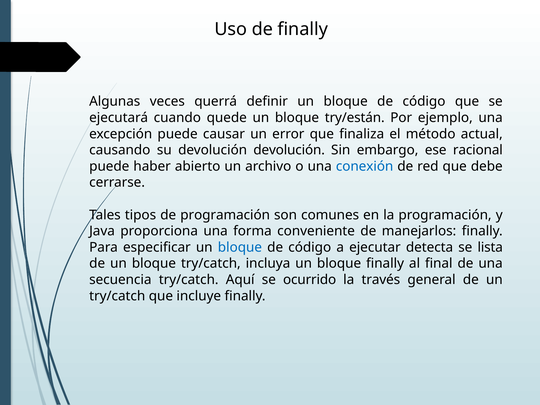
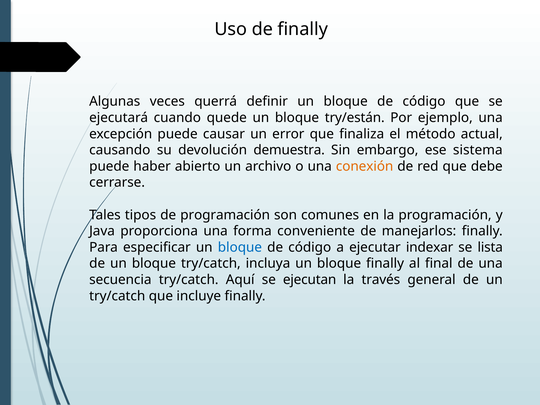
devolución devolución: devolución -> demuestra (289, 150)
racional: racional -> sistema (478, 150)
conexión colour: blue -> orange (365, 166)
detecta: detecta -> indexar (430, 247)
ocurrido: ocurrido -> ejecutan (310, 280)
